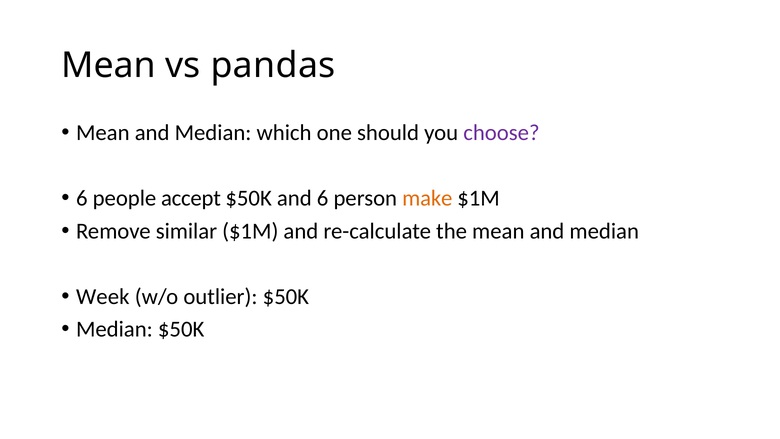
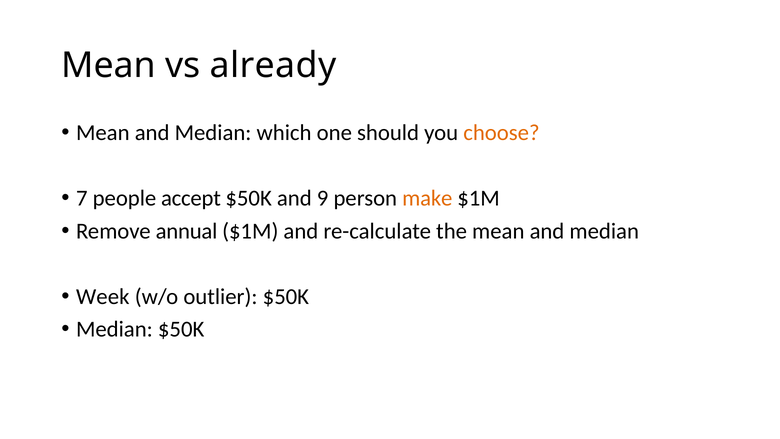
pandas: pandas -> already (273, 66)
choose colour: purple -> orange (501, 133)
6: 6 -> 7 (82, 198)
and 6: 6 -> 9 (323, 198)
similar: similar -> annual (187, 231)
